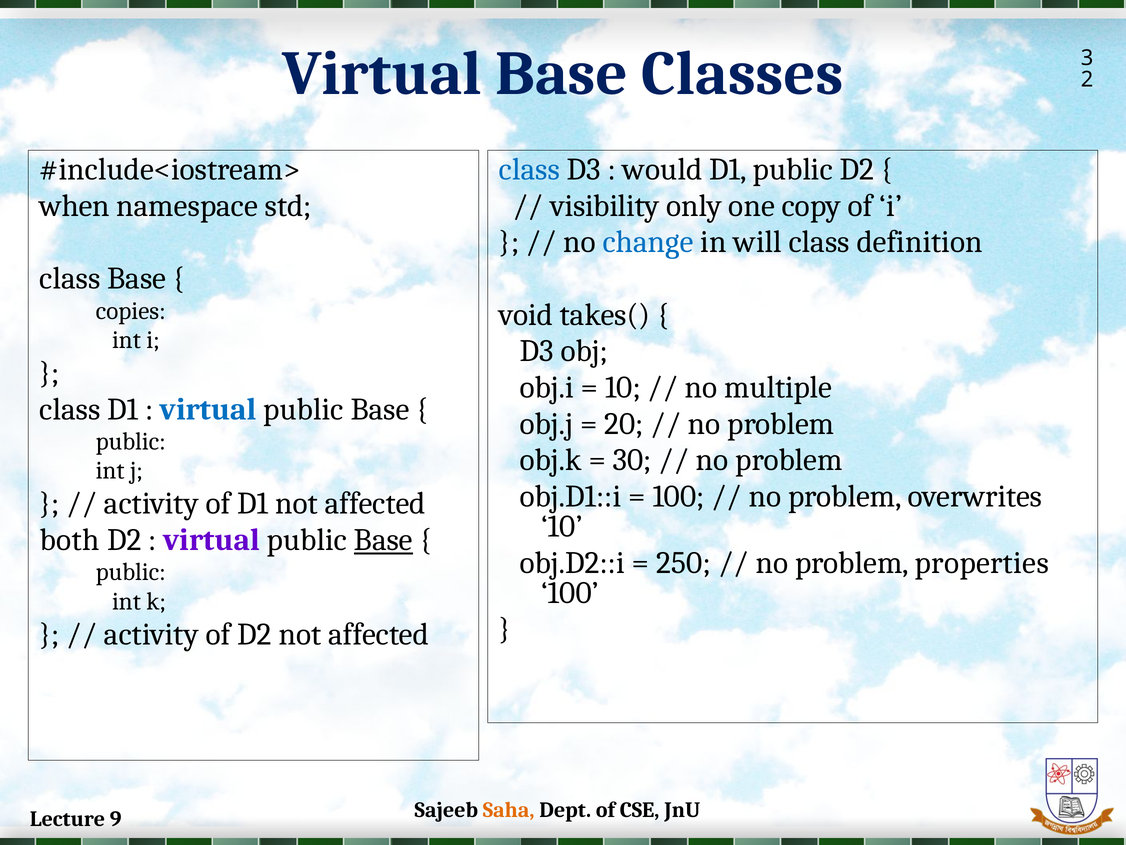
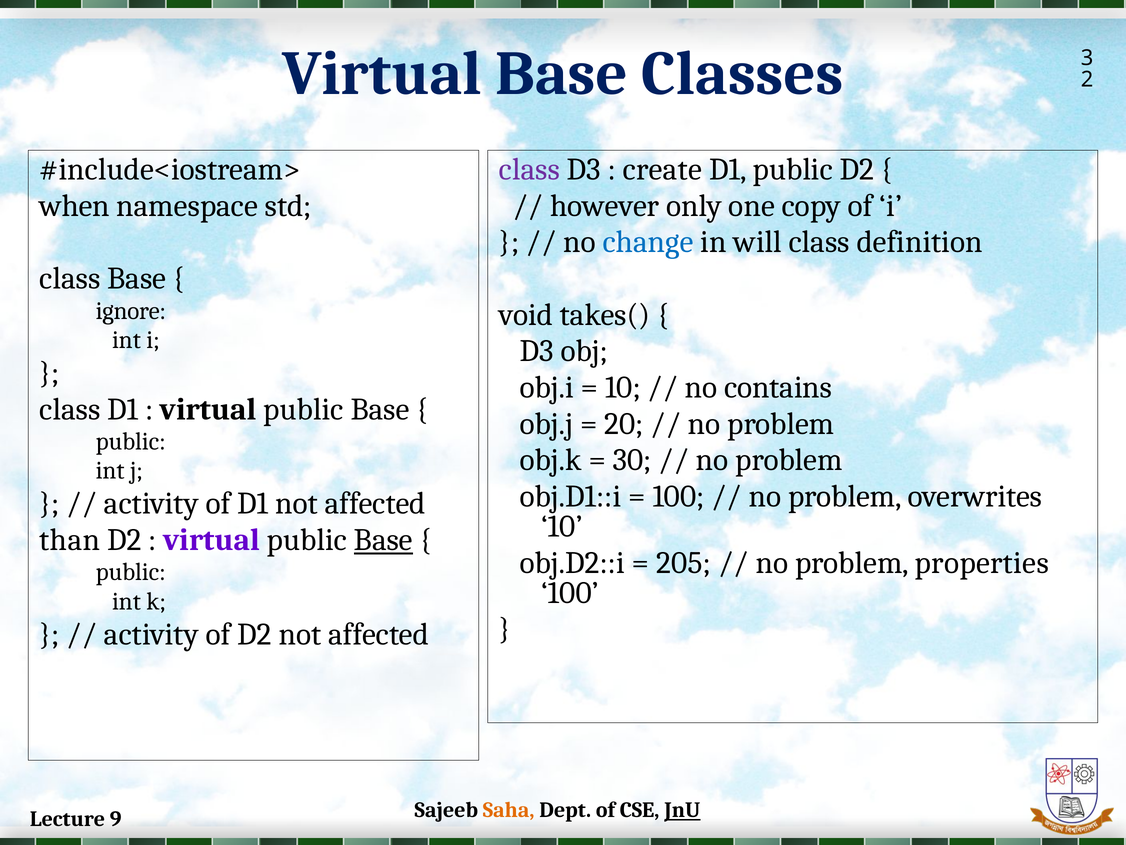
class colour: blue -> purple (529, 169)
would: would -> create (662, 169)
visibility: visibility -> however (605, 206)
copies: copies -> ignore (131, 311)
multiple: multiple -> contains (778, 387)
virtual colour: blue -> black (208, 409)
both: both -> than (70, 540)
250: 250 -> 205 (684, 562)
JnU underline: none -> present (682, 810)
